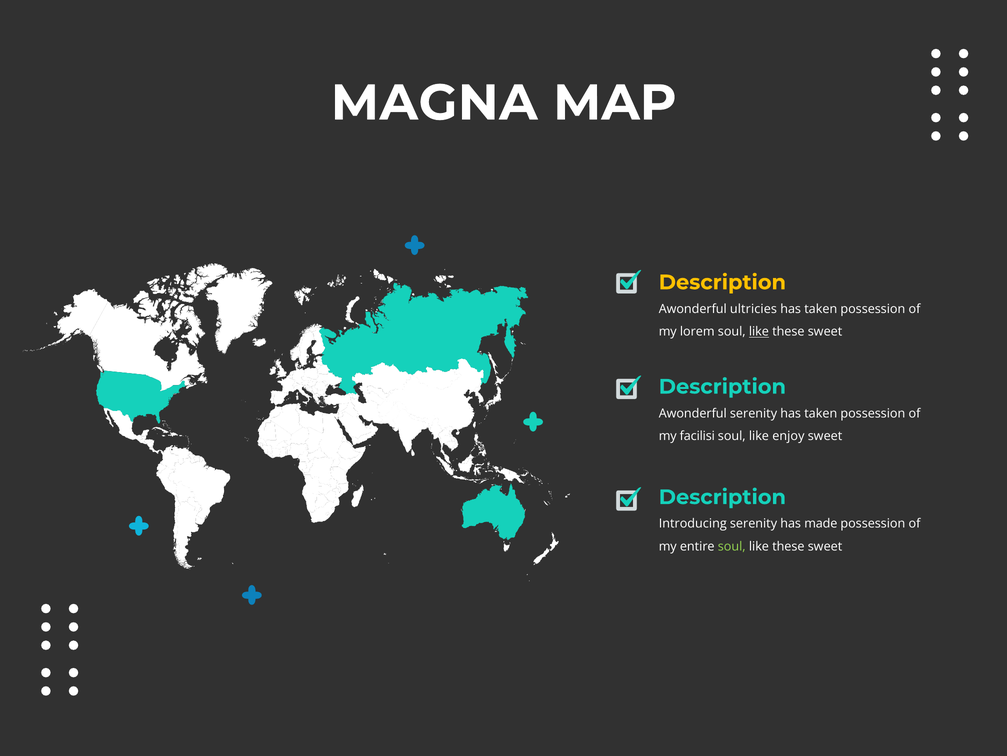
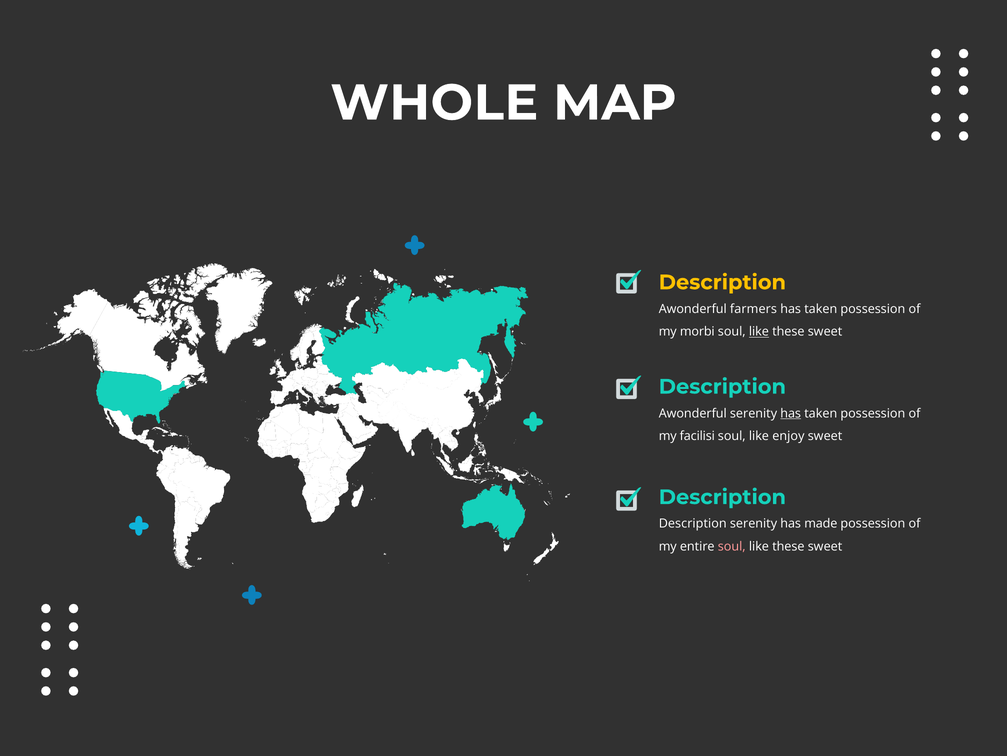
MAGNA: MAGNA -> WHOLE (434, 103)
ultricies: ultricies -> farmers (753, 309)
lorem: lorem -> morbi (697, 331)
has underline: none -> present (791, 413)
Introducing: Introducing -> Description (693, 523)
soul colour: light green -> pink (732, 546)
